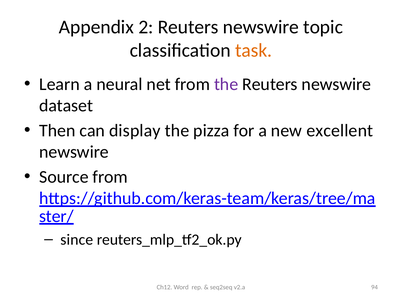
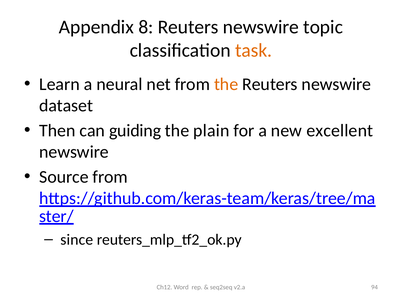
2: 2 -> 8 (146, 27)
the colour: purple -> orange (226, 84)
display: display -> guiding (135, 131)
pizza: pizza -> plain (211, 131)
